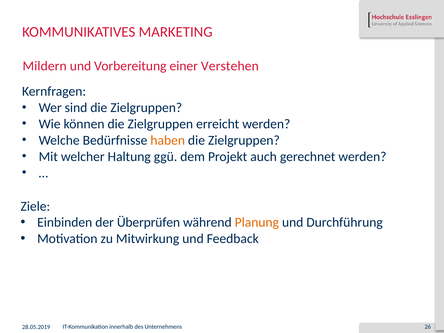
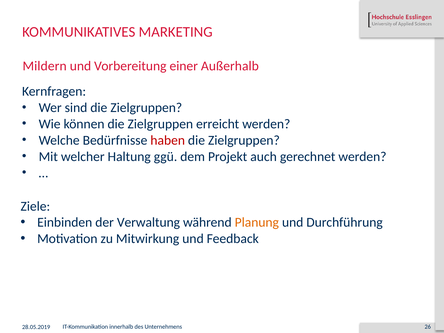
Verstehen: Verstehen -> Außerhalb (230, 66)
haben colour: orange -> red (168, 140)
Überprüfen: Überprüfen -> Verwaltung (148, 222)
